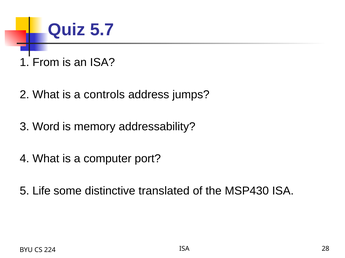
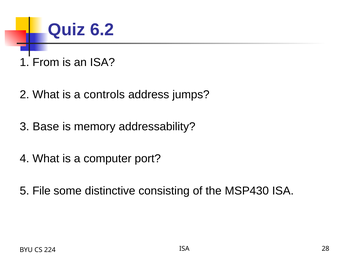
5.7: 5.7 -> 6.2 (102, 30)
Word: Word -> Base (46, 127)
Life: Life -> File (41, 191)
translated: translated -> consisting (164, 191)
